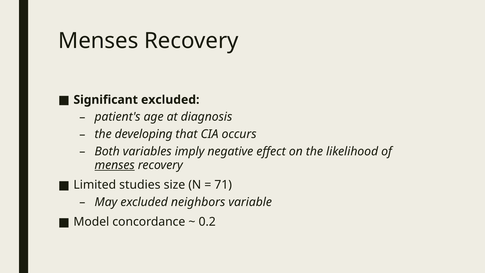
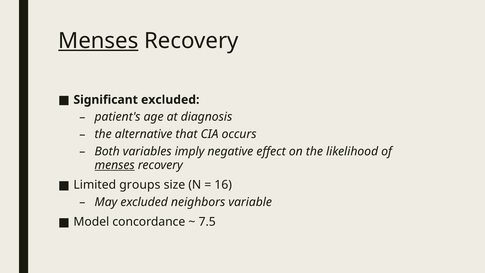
Menses underline: none -> present (98, 41)
developing: developing -> alternative (144, 134)
studies: studies -> groups (140, 185)
71: 71 -> 16 (223, 185)
0.2: 0.2 -> 7.5 (207, 222)
